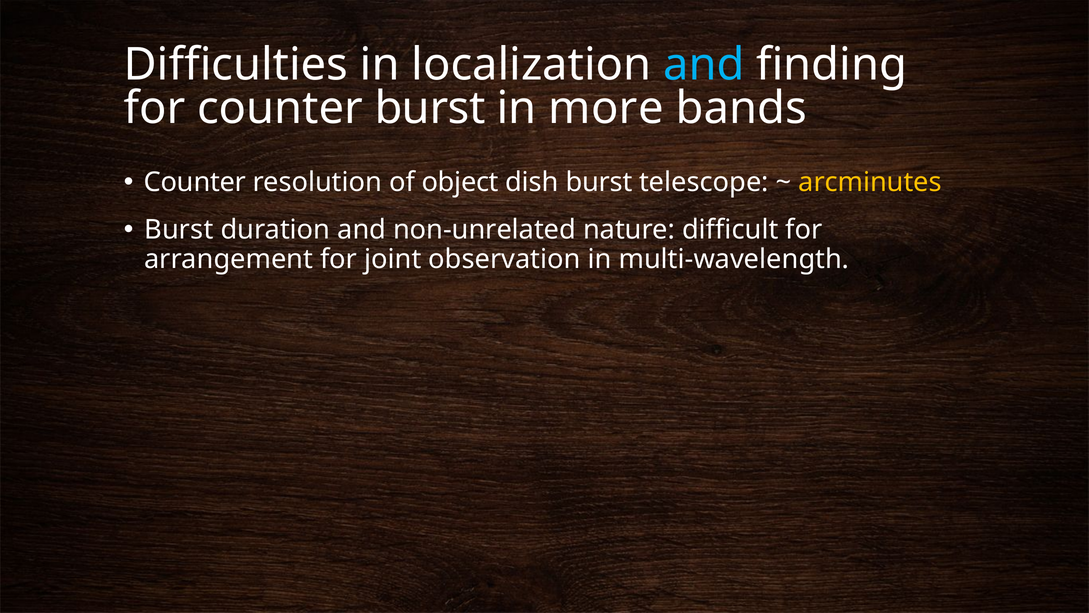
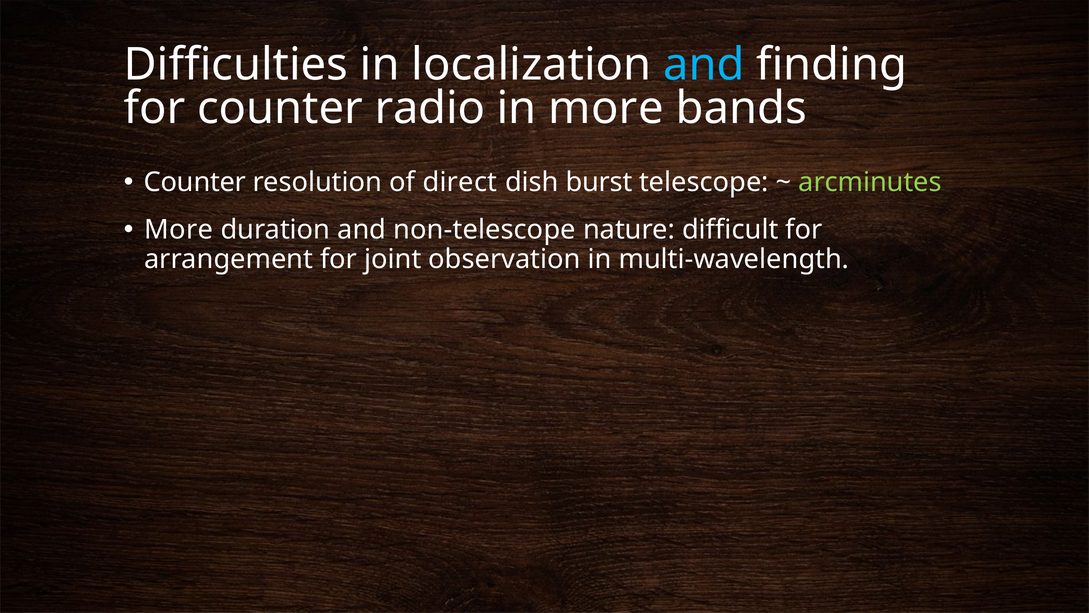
counter burst: burst -> radio (430, 108)
object: object -> direct (460, 182)
arcminutes colour: yellow -> light green (870, 182)
Burst: Burst -> More (179, 230)
non-unrelated: non-unrelated -> non-telescope (485, 230)
